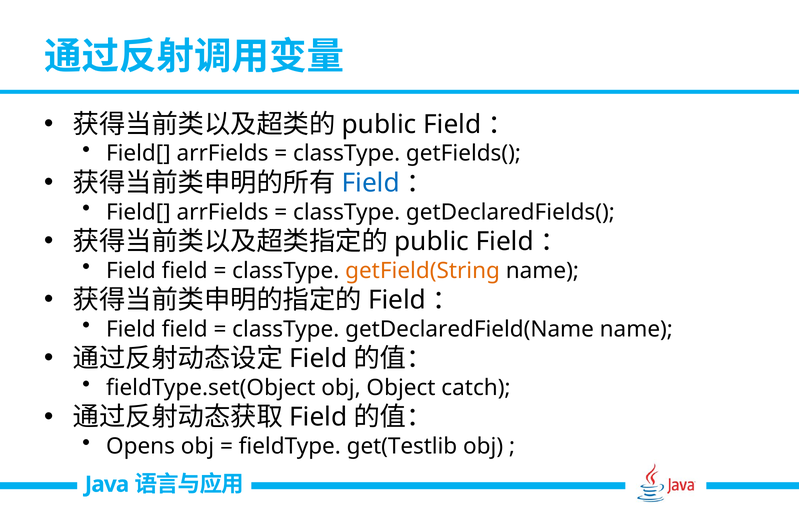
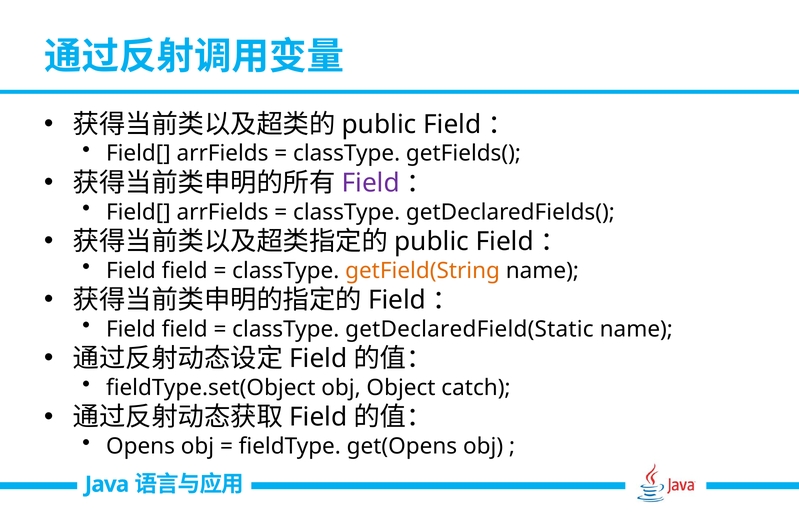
Field colour: blue -> purple (371, 183)
getDeclaredField(Name: getDeclaredField(Name -> getDeclaredField(Static (469, 330)
get(Testlib: get(Testlib -> get(Opens (402, 447)
